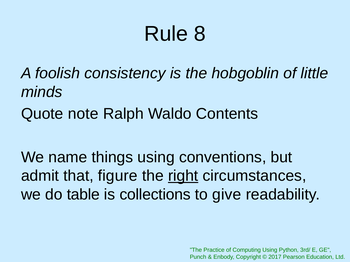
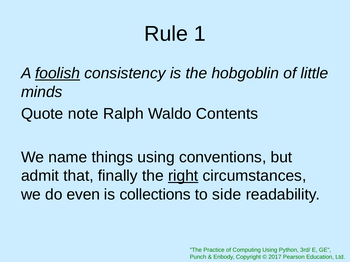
8: 8 -> 1 (200, 34)
foolish underline: none -> present (58, 73)
figure: figure -> finally (118, 176)
table: table -> even (83, 195)
give: give -> side (227, 195)
